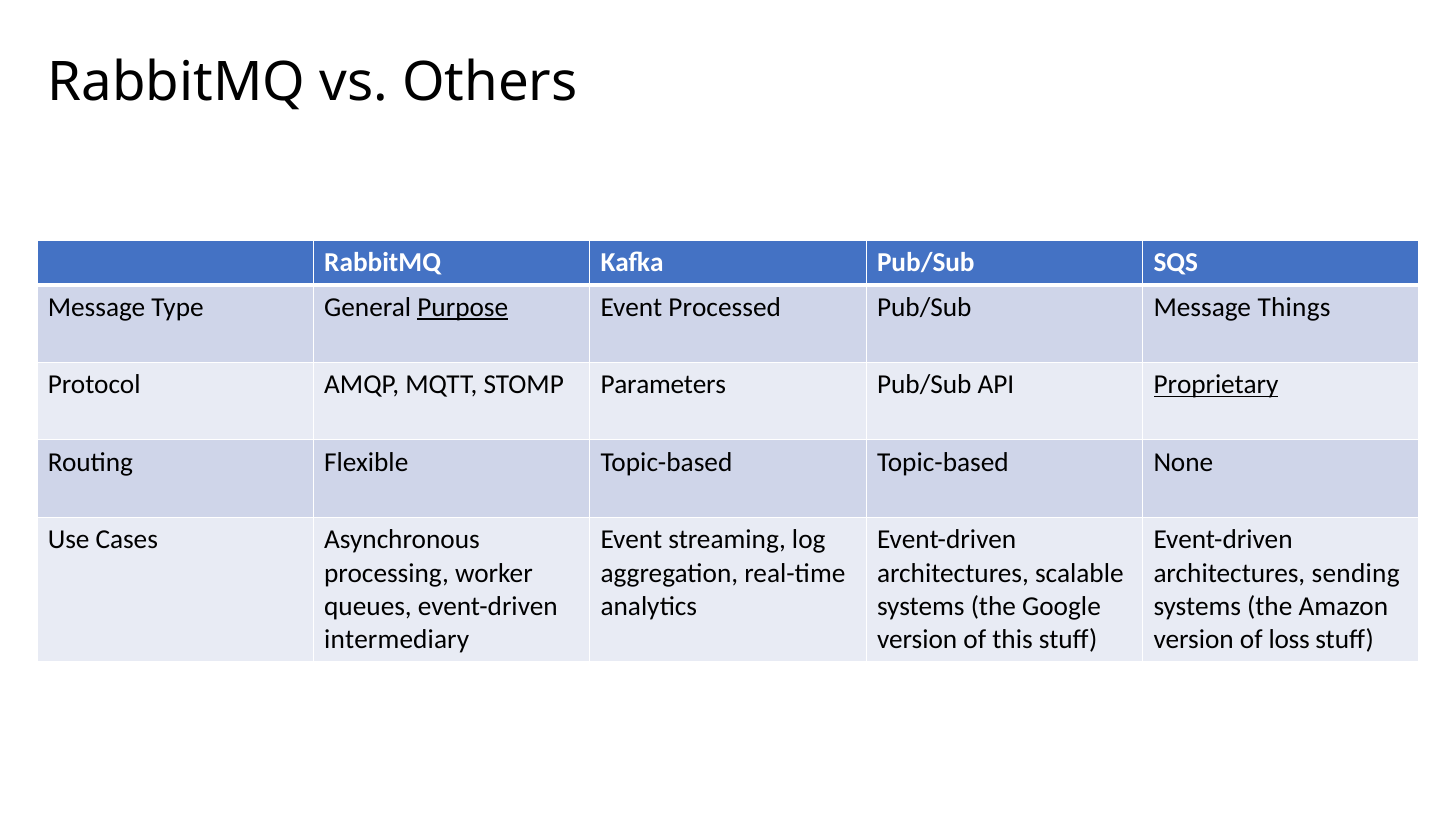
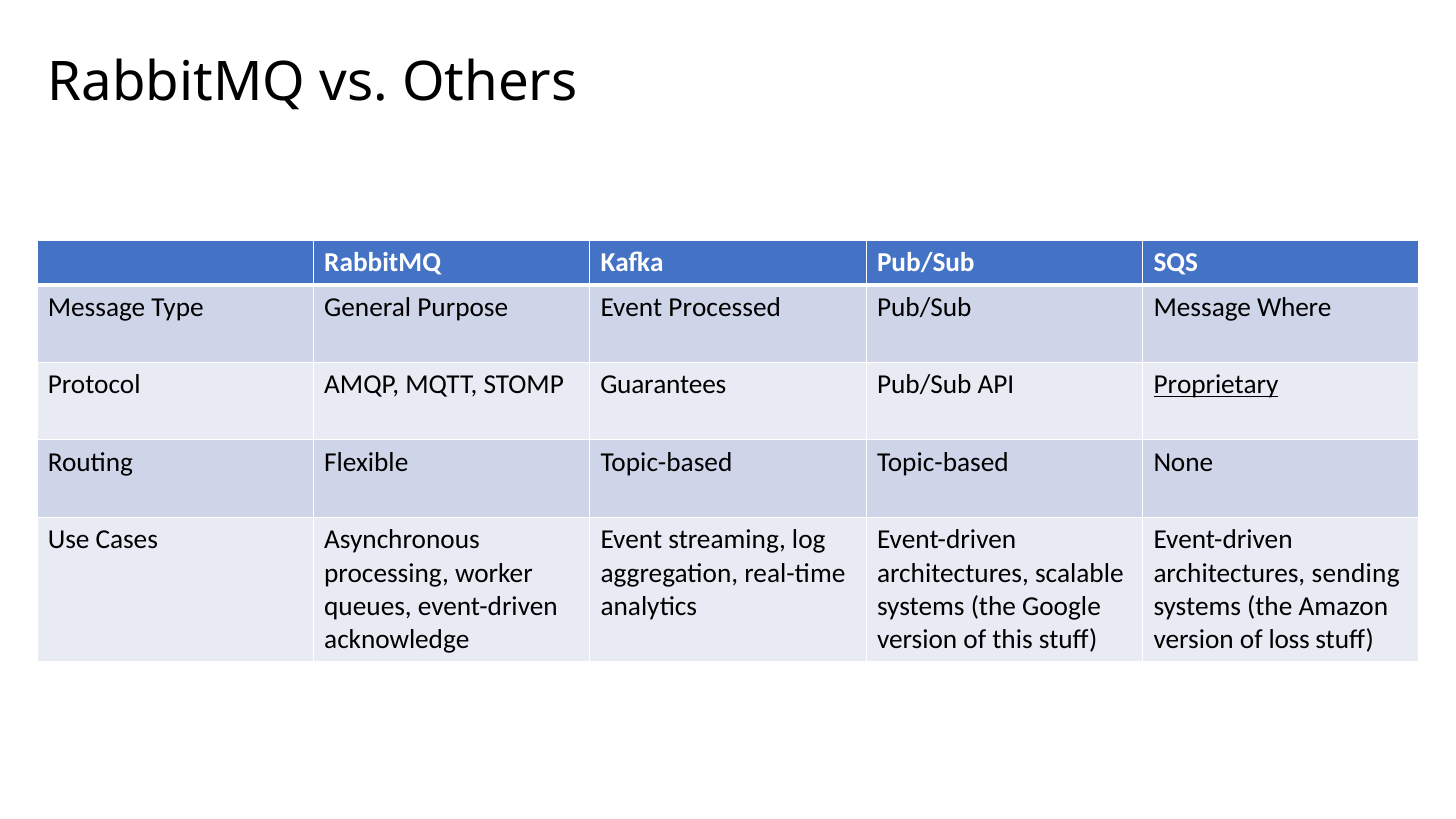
Purpose underline: present -> none (463, 307)
Things: Things -> Where (1294, 307)
Parameters: Parameters -> Guarantees (663, 385)
intermediary: intermediary -> acknowledge (397, 640)
